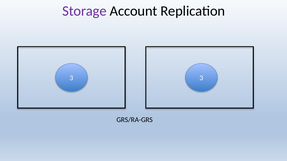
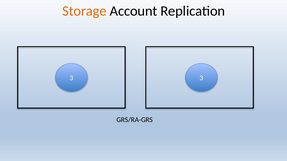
Storage colour: purple -> orange (84, 11)
